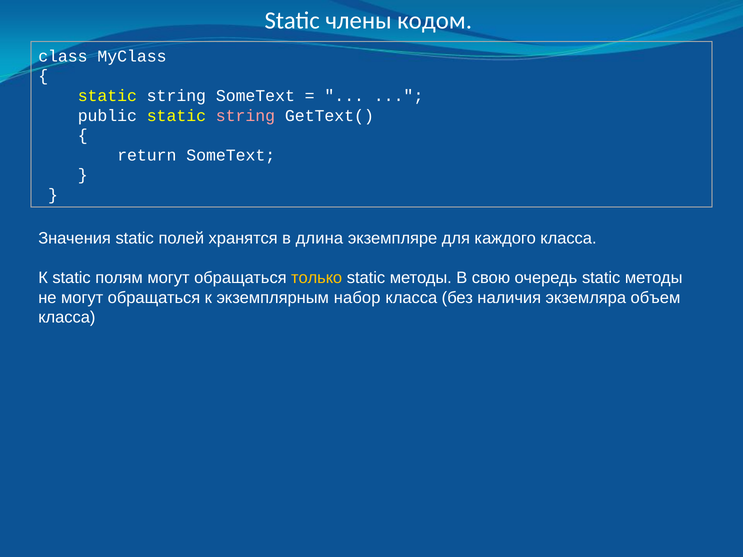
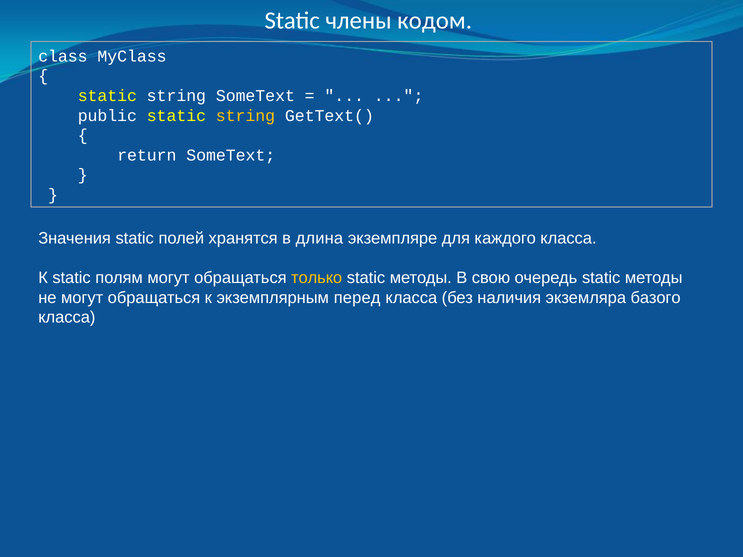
string colour: pink -> yellow (245, 116)
набор: набор -> перед (357, 298)
объем: объем -> базого (656, 298)
